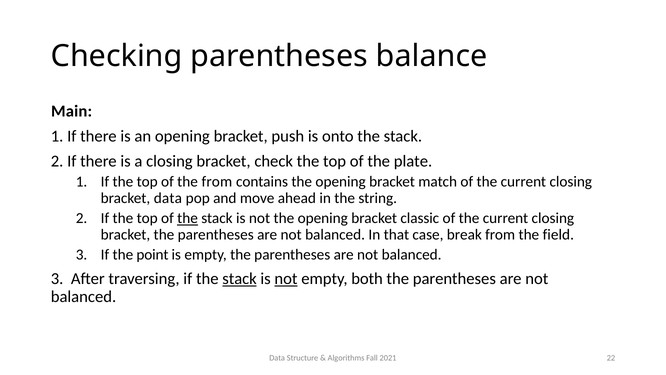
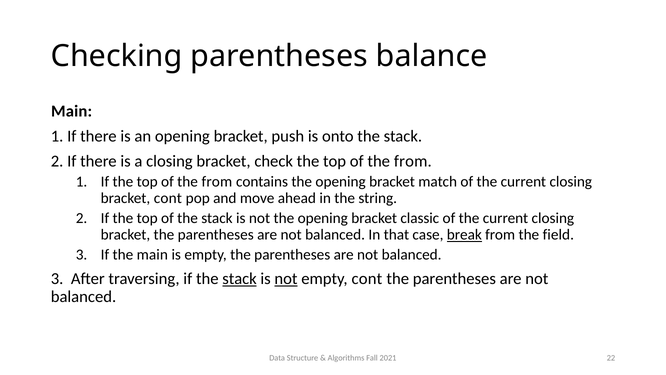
plate: plate -> from (413, 161)
bracket data: data -> cont (168, 198)
the underline: present -> none (188, 218)
break underline: none -> present (464, 235)
the point: point -> main (152, 254)
empty both: both -> cont (367, 279)
